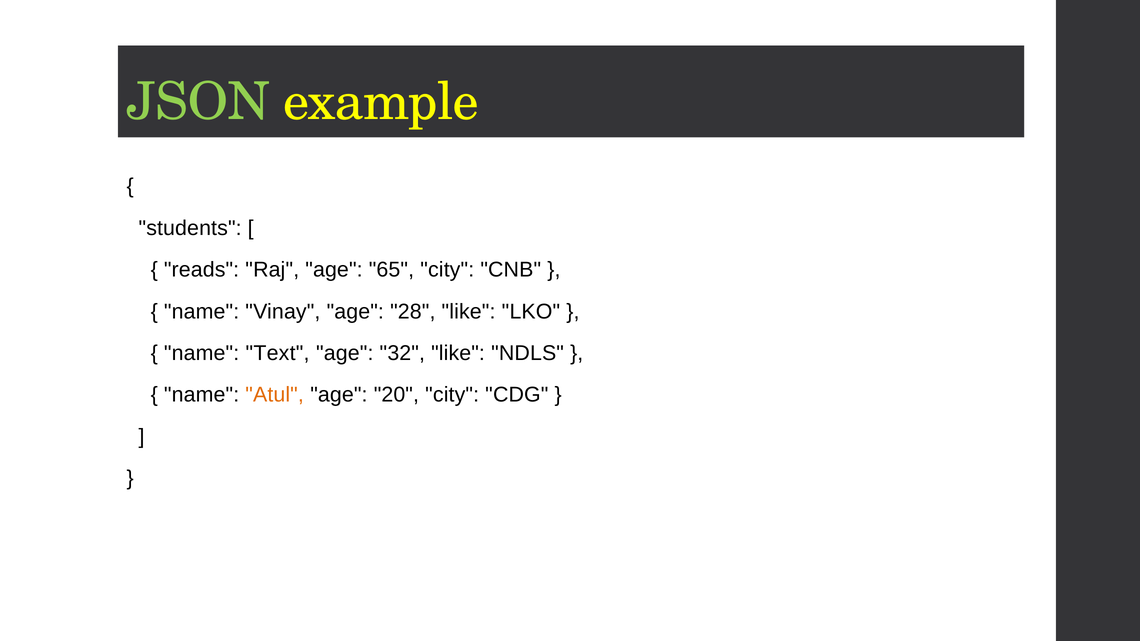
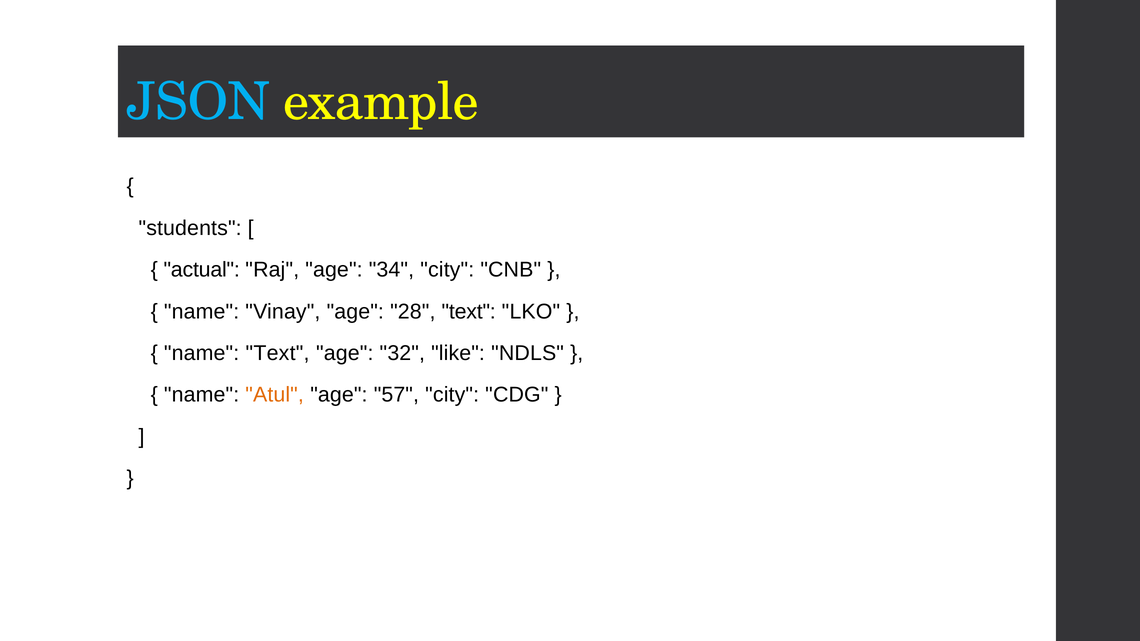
JSON colour: light green -> light blue (198, 102)
reads: reads -> actual (202, 270)
65: 65 -> 34 (391, 270)
28 like: like -> text (469, 312)
20: 20 -> 57 (396, 395)
